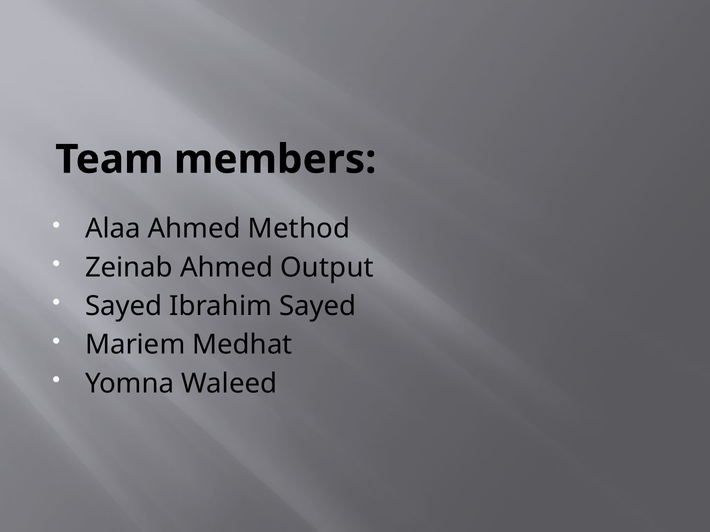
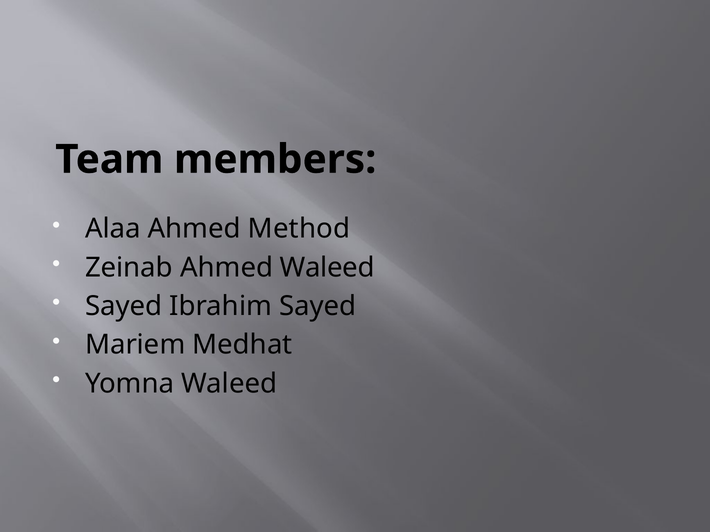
Ahmed Output: Output -> Waleed (327, 268)
